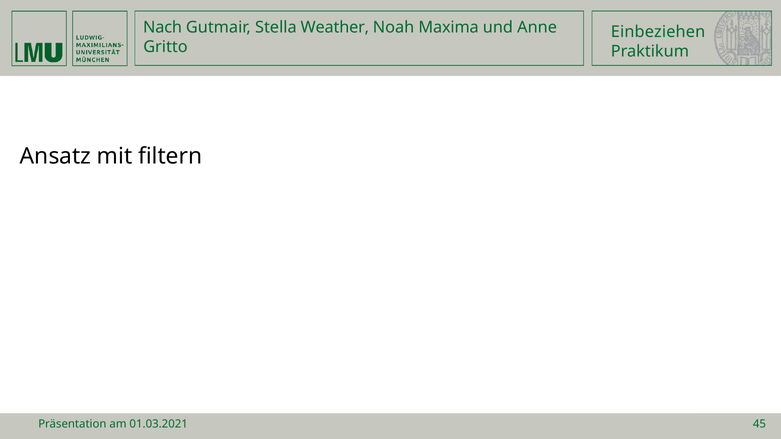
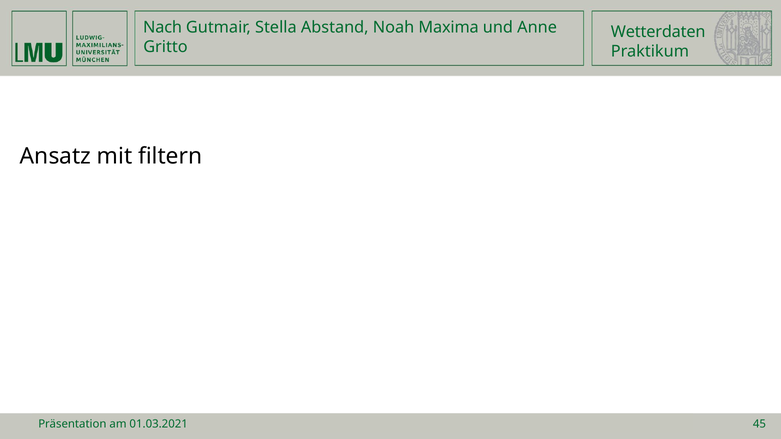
Weather: Weather -> Abstand (335, 27)
Einbeziehen: Einbeziehen -> Wetterdaten (658, 32)
